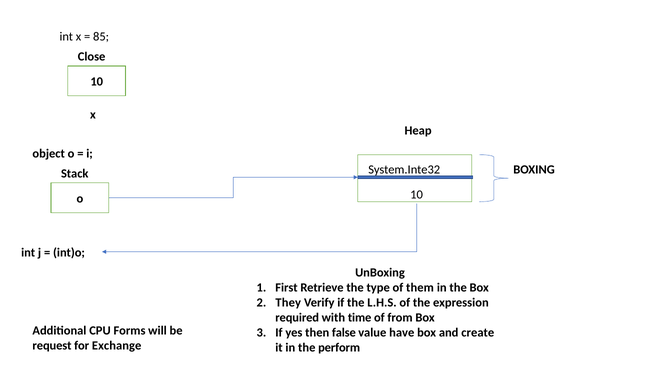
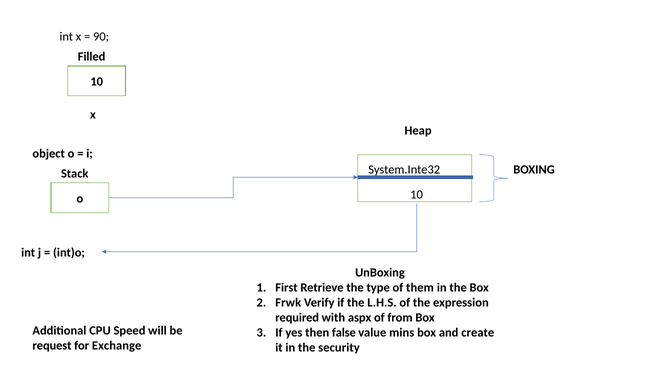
85: 85 -> 90 (101, 36)
Close: Close -> Filled (92, 57)
They: They -> Frwk (288, 303)
time: time -> aspx (360, 318)
Forms: Forms -> Speed (129, 331)
have: have -> mins (402, 333)
perform: perform -> security (339, 348)
